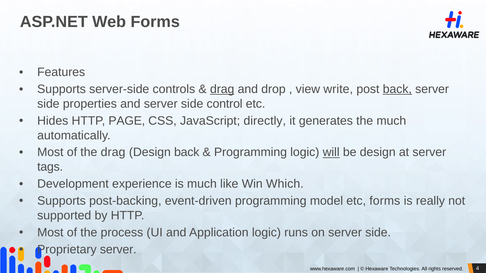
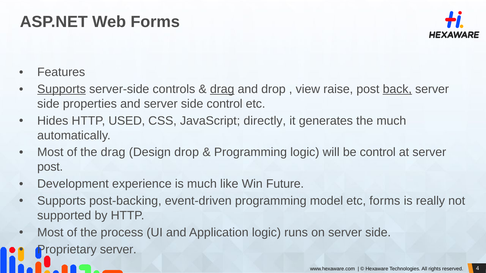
Supports underline: none -> present (62, 89)
write: write -> raise (338, 89)
PAGE: PAGE -> USED (127, 121)
Design back: back -> drop (187, 153)
will underline: present -> none (331, 153)
be design: design -> control (378, 153)
tags: tags -> post (50, 167)
Which: Which -> Future (285, 184)
